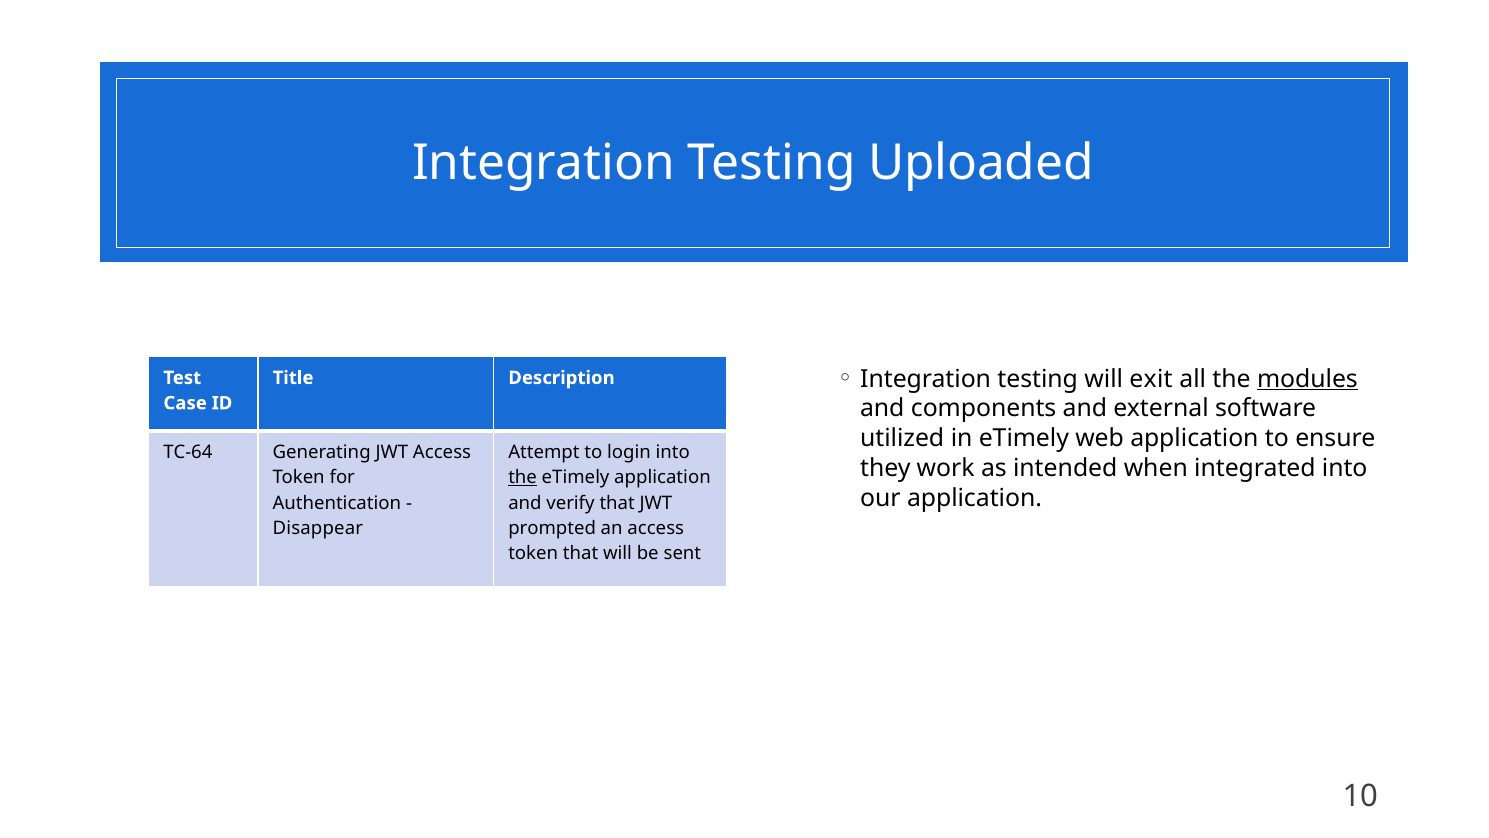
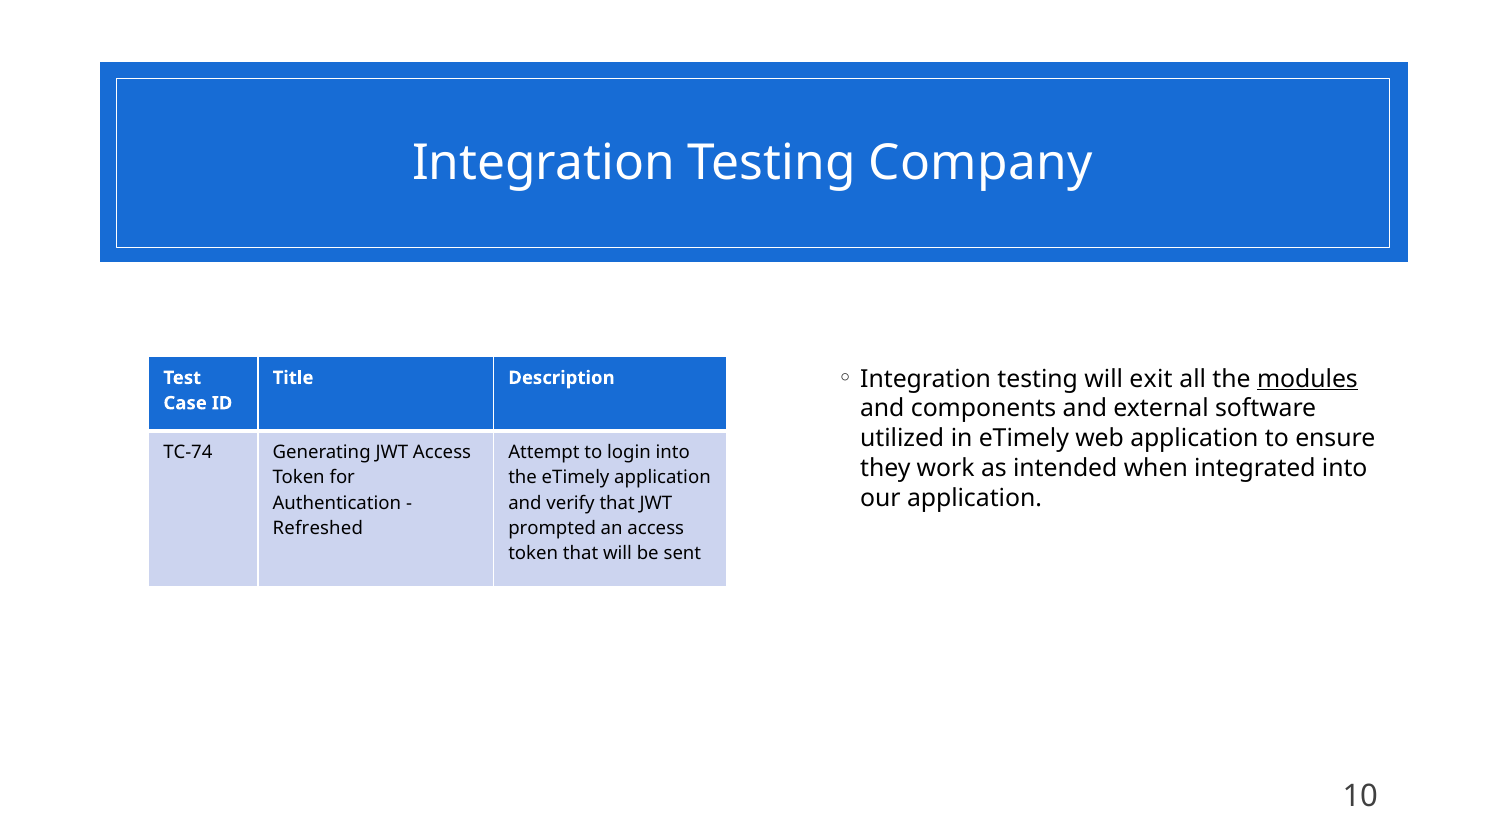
Uploaded: Uploaded -> Company (981, 163)
TC-64: TC-64 -> TC-74 (188, 452)
the underline: present -> none (523, 477)
Disappear: Disappear -> Refreshed (318, 528)
